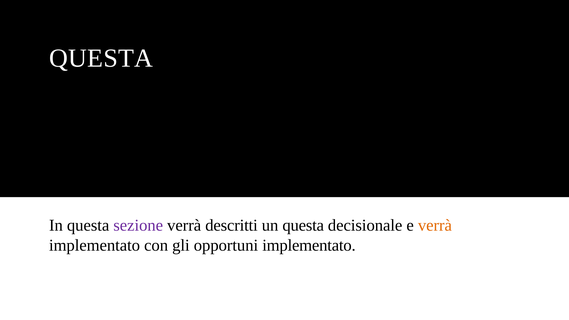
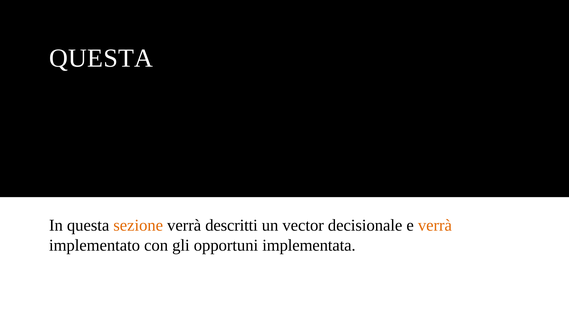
sezione colour: purple -> orange (138, 226)
un questa: questa -> vector (303, 226)
opportuni implementato: implementato -> implementata (309, 246)
